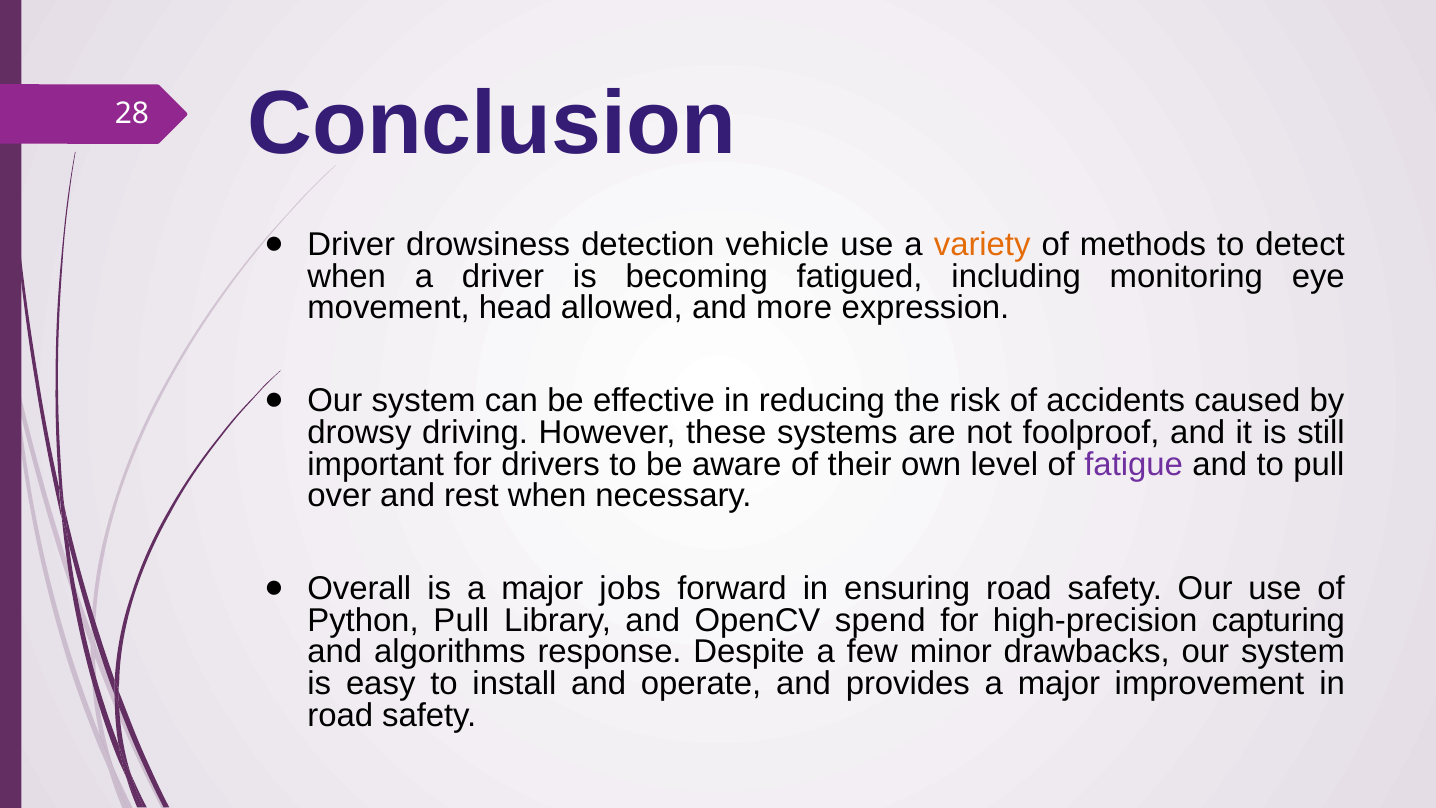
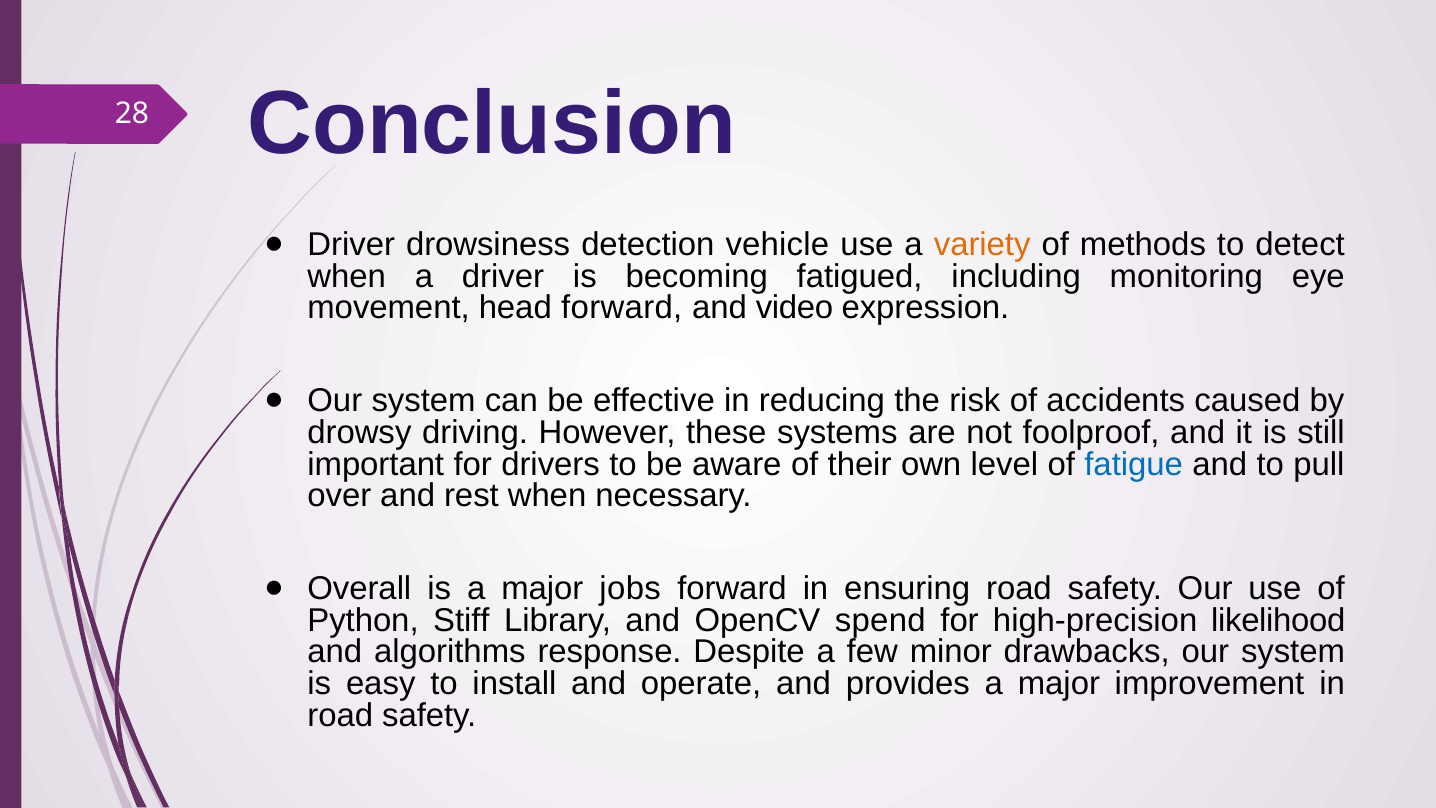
head allowed: allowed -> forward (622, 308)
more: more -> video (794, 308)
fatigue colour: purple -> blue (1134, 464)
Python Pull: Pull -> Stiff (461, 620)
capturing: capturing -> likelihood (1278, 620)
